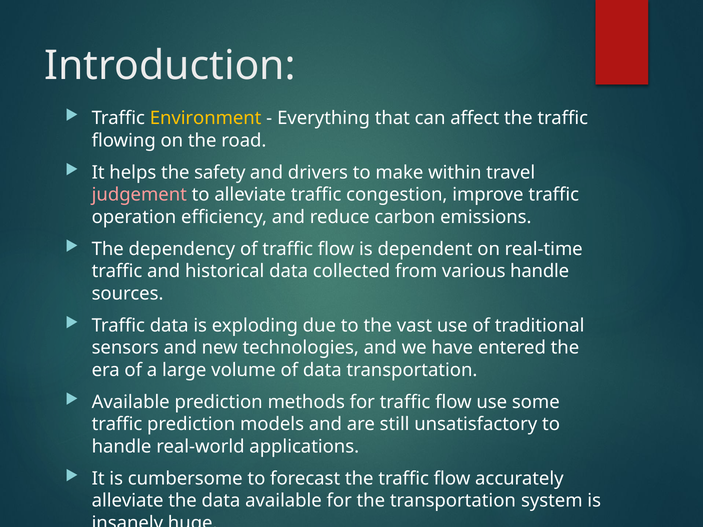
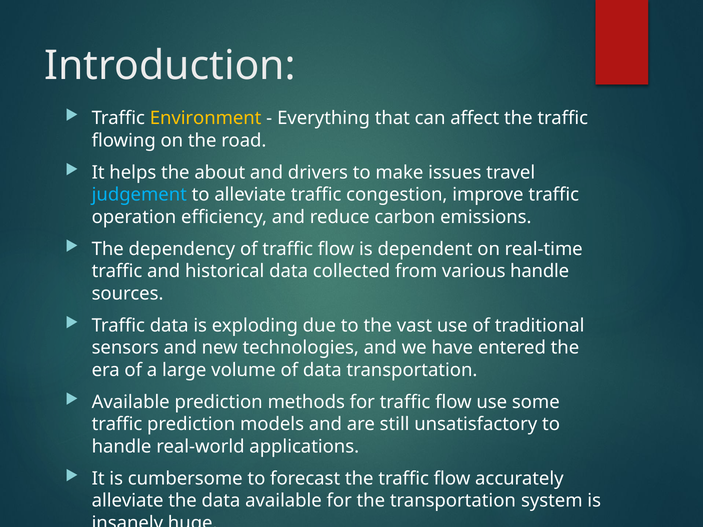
safety: safety -> about (220, 173)
within: within -> issues (455, 173)
judgement colour: pink -> light blue (139, 195)
